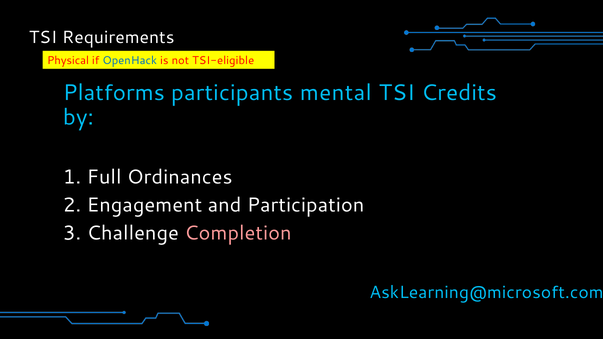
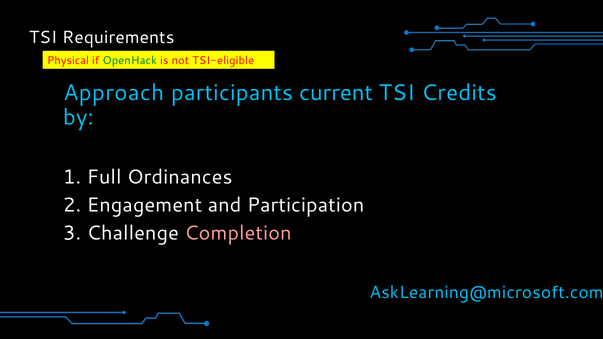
OpenHack colour: blue -> green (130, 61)
Platforms: Platforms -> Approach (114, 93)
mental: mental -> current (336, 93)
